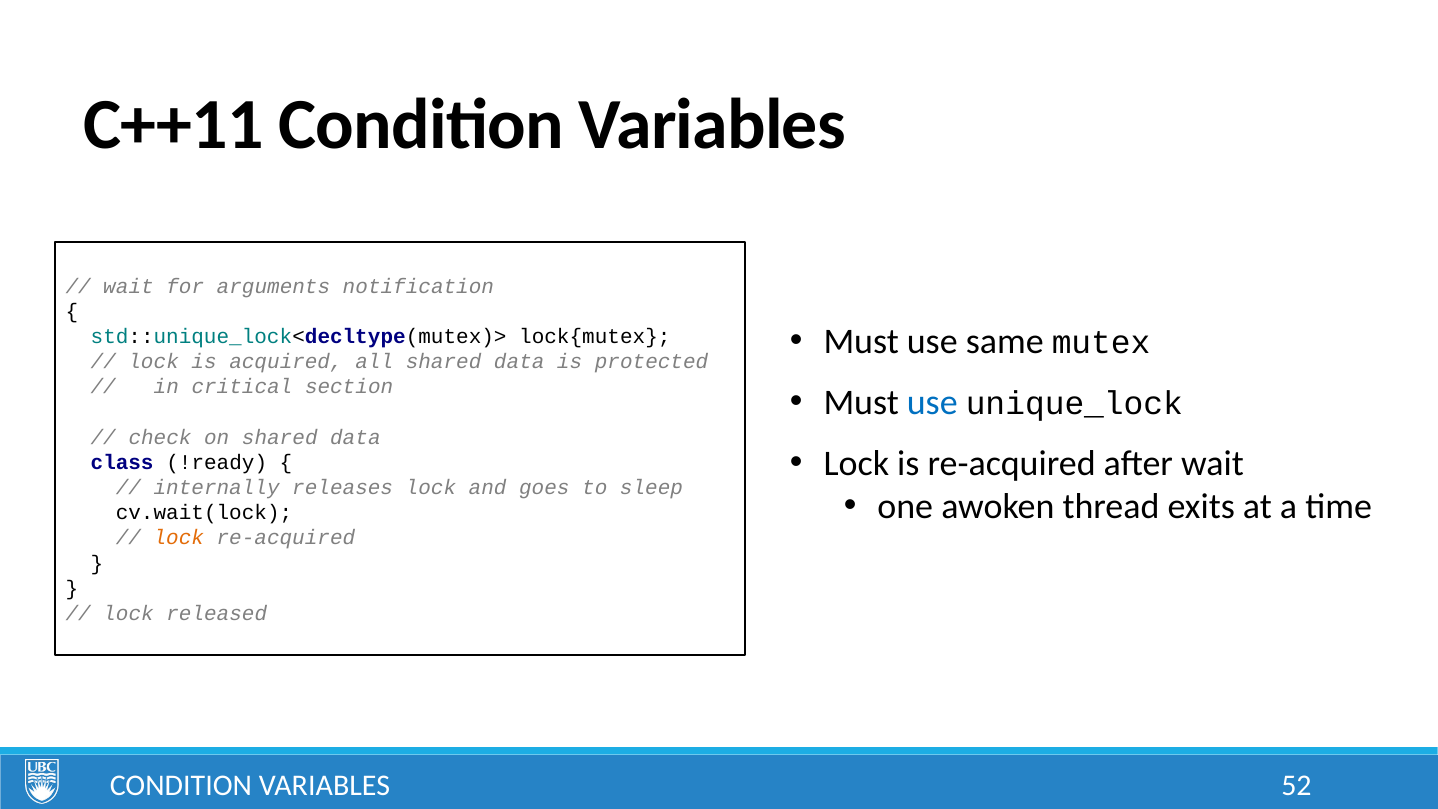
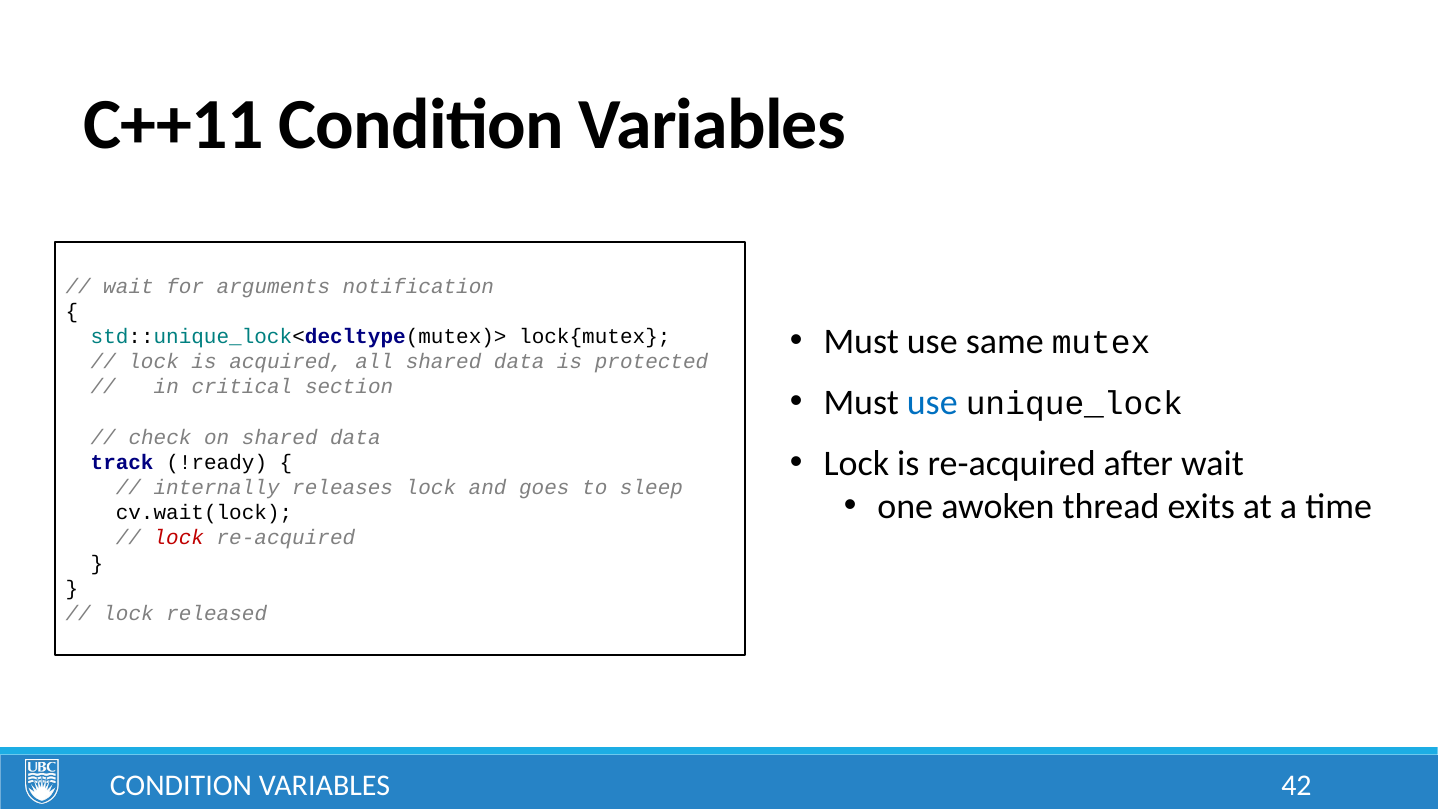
class: class -> track (122, 462)
lock colour: orange -> red (179, 538)
52: 52 -> 42 (1296, 785)
